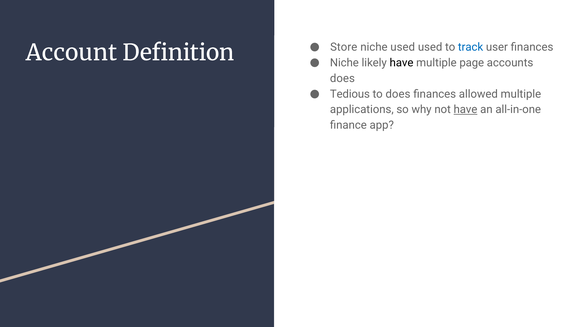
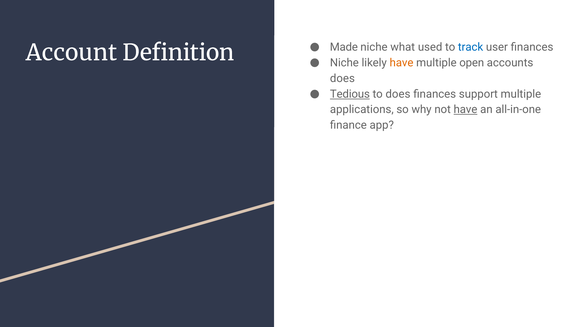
Store: Store -> Made (344, 47)
niche used: used -> what (403, 47)
have colour: black -> orange (402, 63)
page: page -> open (472, 63)
Tedious underline: none -> present (350, 94)
allowed: allowed -> support (478, 94)
